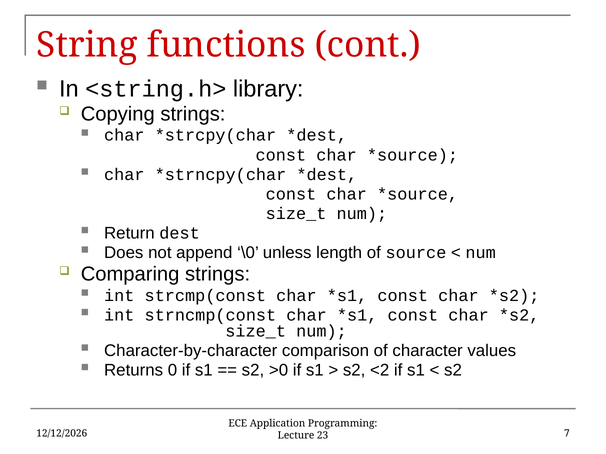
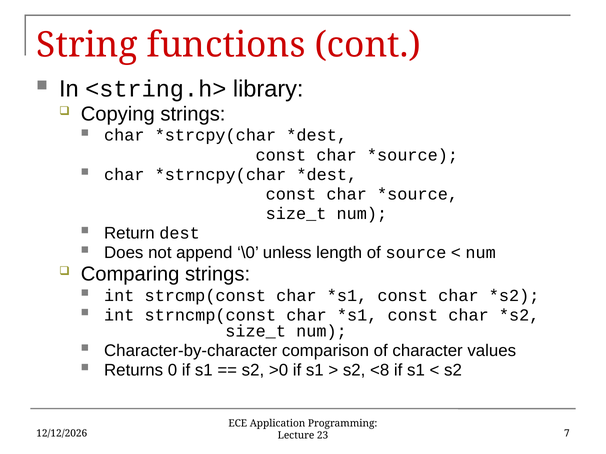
<2: <2 -> <8 (380, 371)
